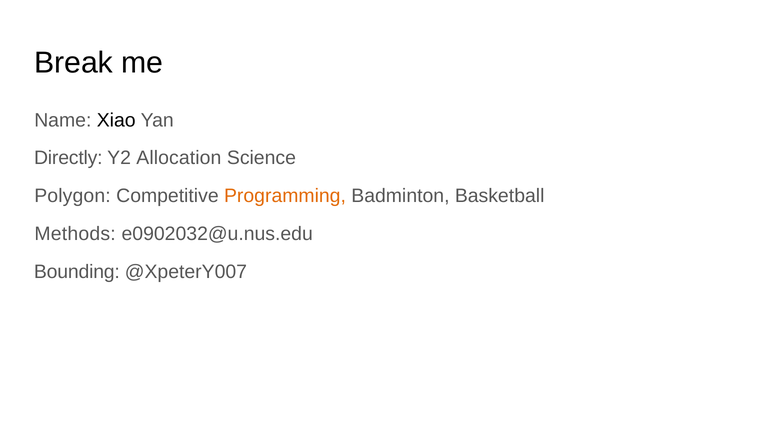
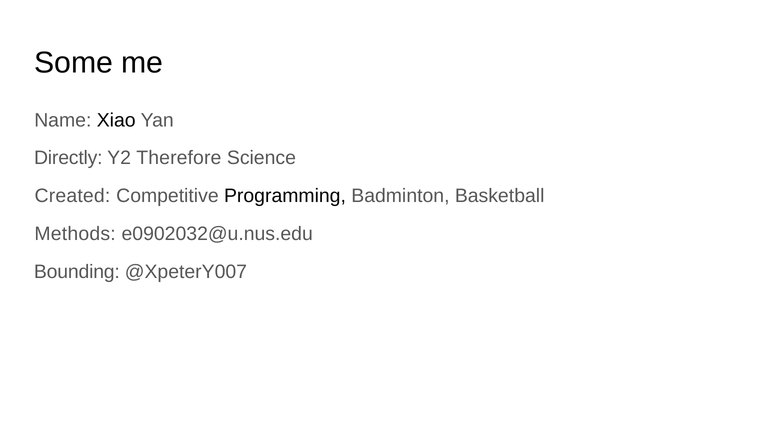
Break: Break -> Some (74, 63)
Allocation: Allocation -> Therefore (179, 158)
Polygon: Polygon -> Created (72, 196)
Programming colour: orange -> black (285, 196)
